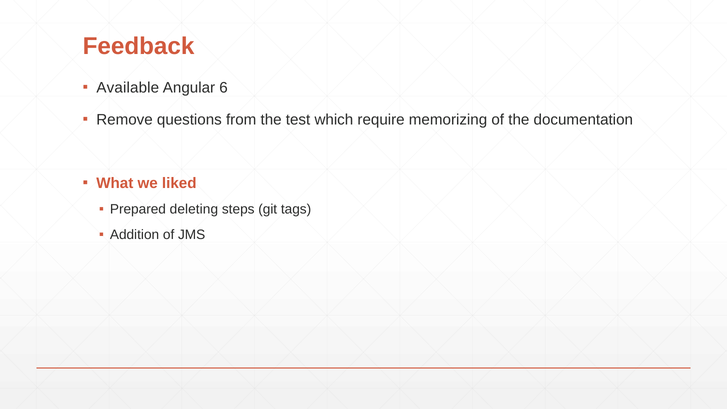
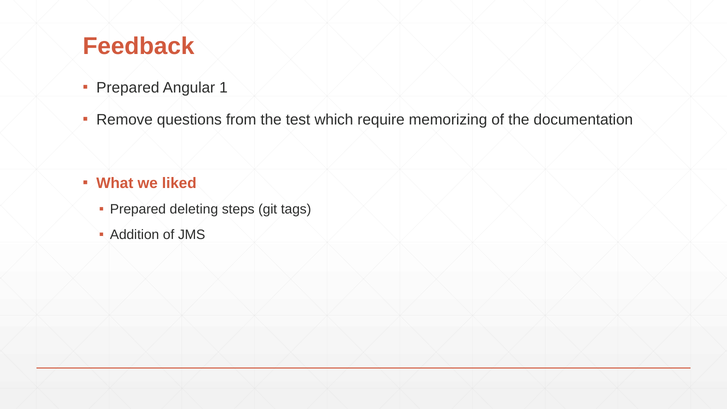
Available: Available -> Prepared (128, 88)
6: 6 -> 1 (224, 88)
